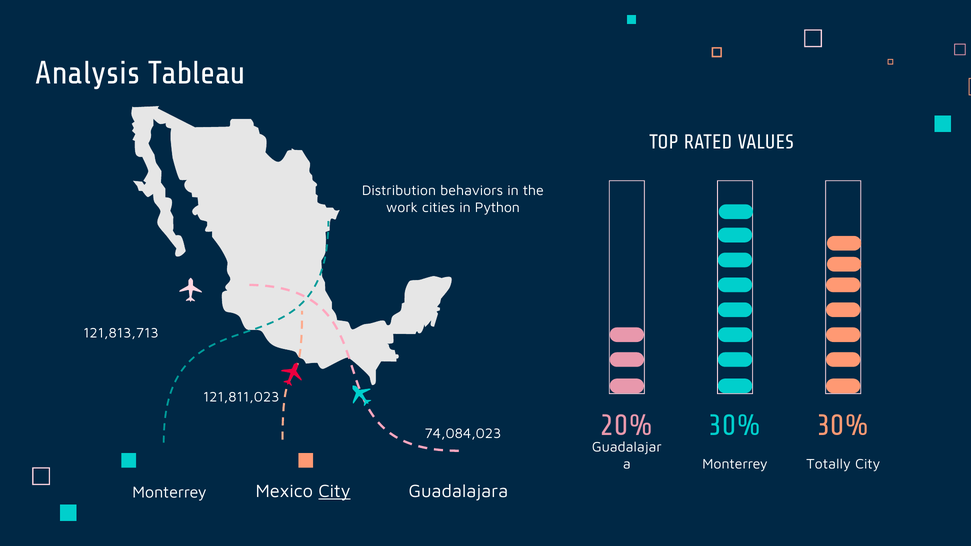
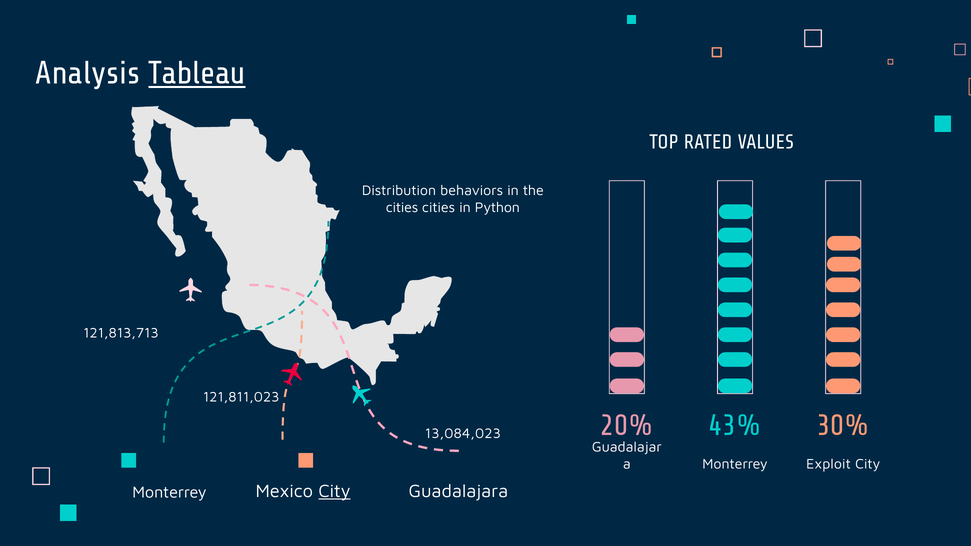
Tableau underline: none -> present (197, 73)
work: work -> cities (402, 207)
20% 30%: 30% -> 43% (735, 425)
74,084,023: 74,084,023 -> 13,084,023 (463, 434)
Totally: Totally -> Exploit (829, 464)
